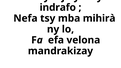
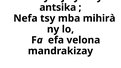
indrafo: indrafo -> antsika (58, 7)
